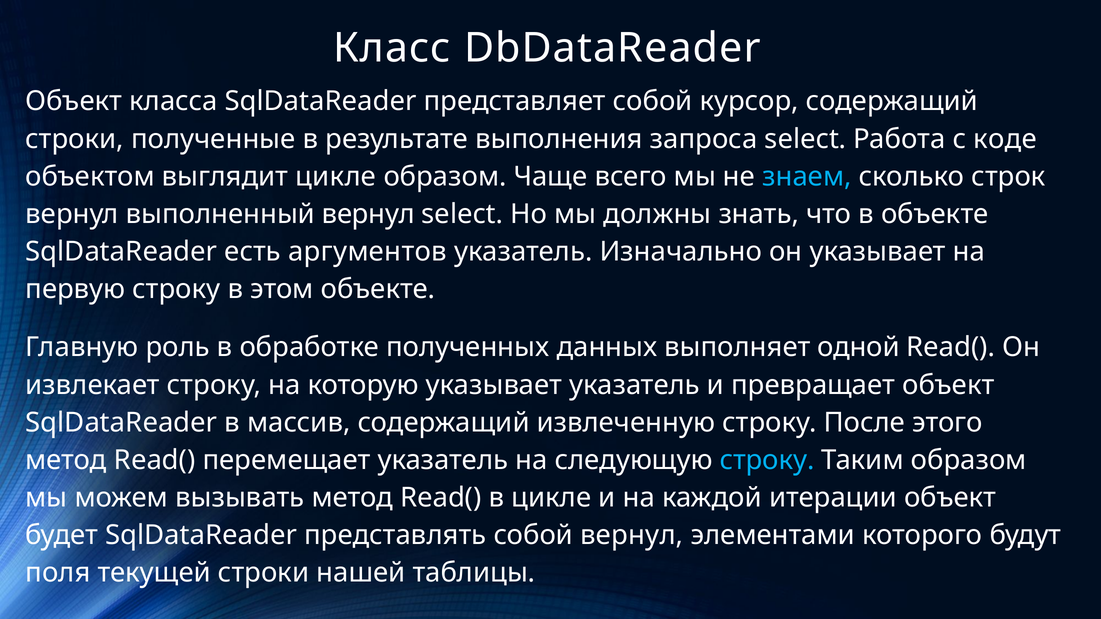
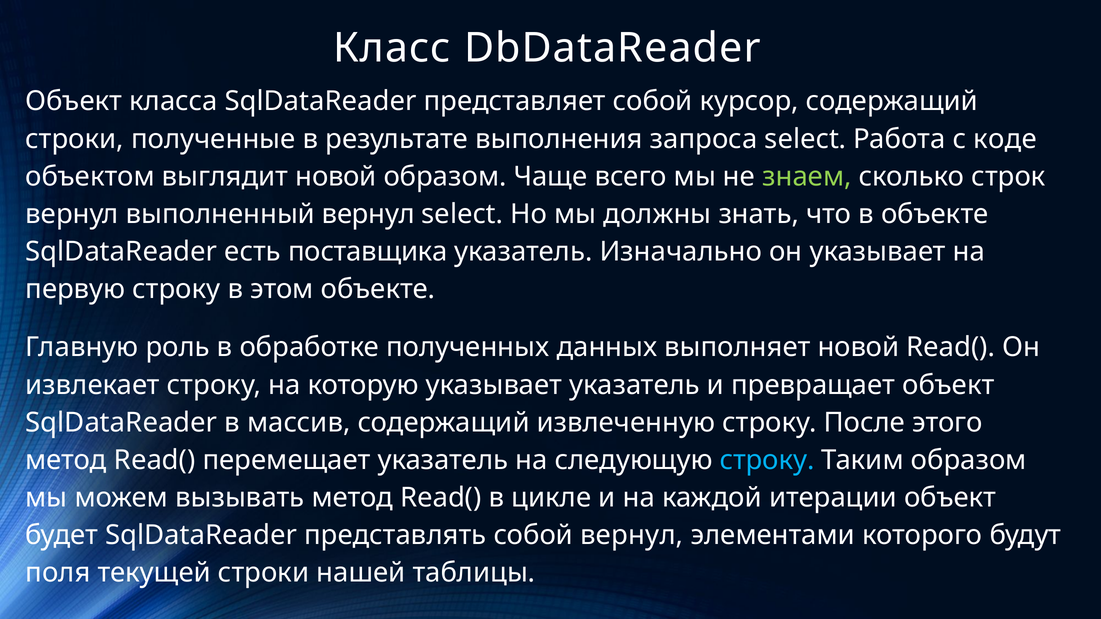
выглядит цикле: цикле -> новой (336, 177)
знаем colour: light blue -> light green (807, 177)
аргументов: аргументов -> поставщика (368, 252)
выполняет одной: одной -> новой (858, 348)
